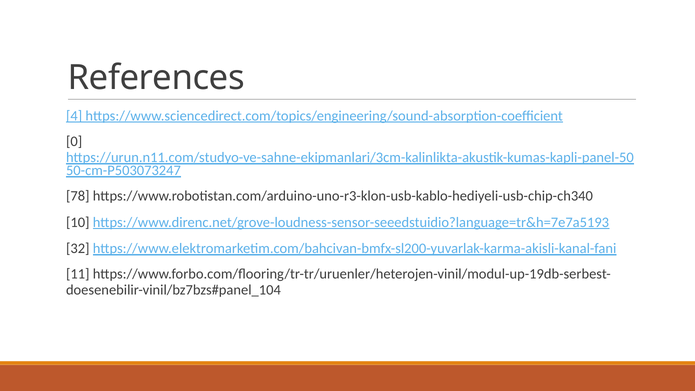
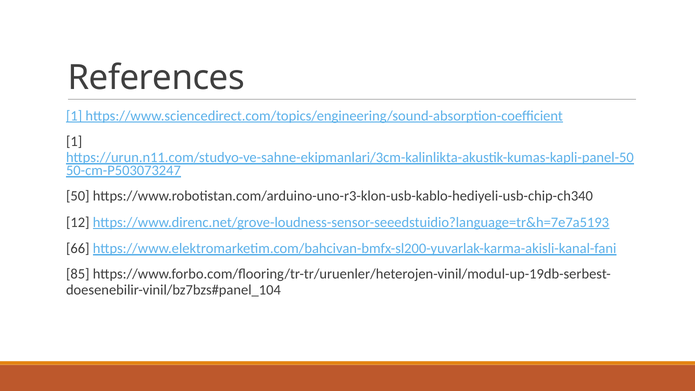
4: 4 -> 1 (74, 116)
0: 0 -> 1 (74, 142)
78: 78 -> 50 (78, 196)
10: 10 -> 12 (78, 222)
32: 32 -> 66 (78, 248)
11: 11 -> 85 (78, 274)
